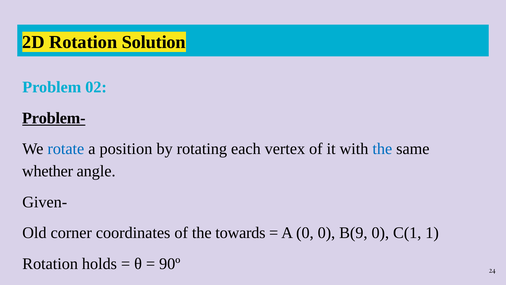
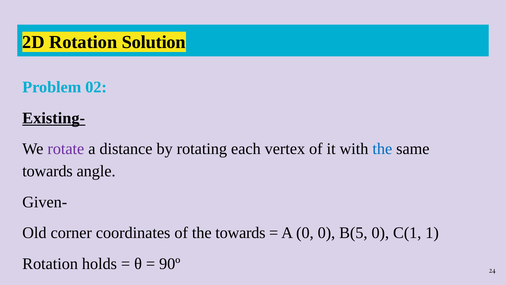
Problem-: Problem- -> Existing- (54, 118)
rotate colour: blue -> purple (66, 149)
position: position -> distance (126, 149)
whether: whether -> towards (47, 171)
B(9: B(9 -> B(5 (353, 233)
